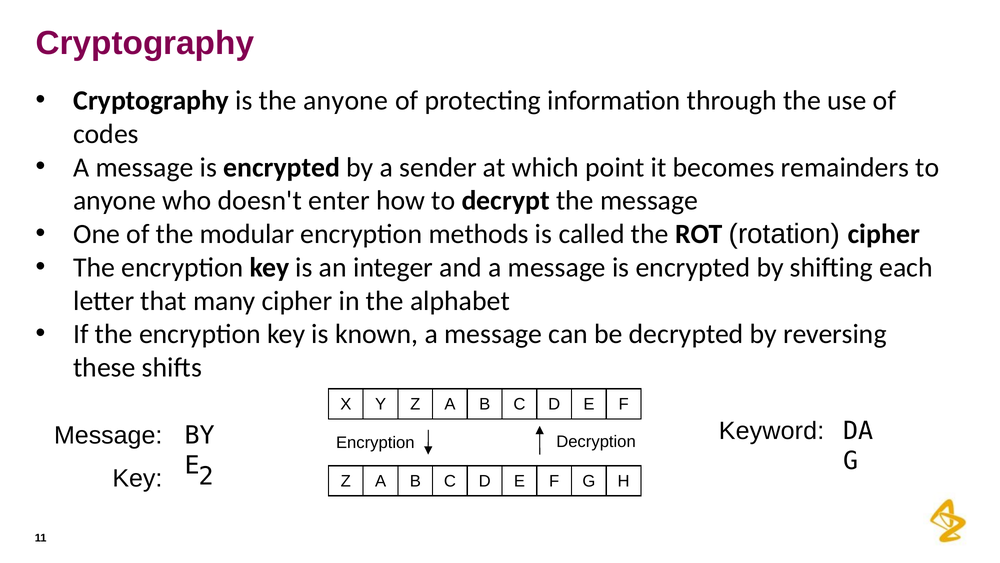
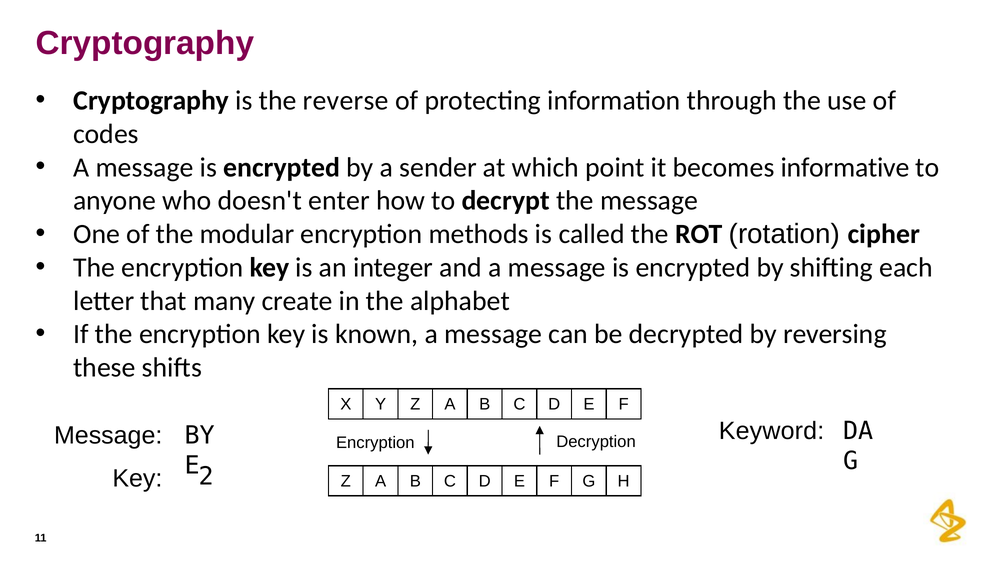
the anyone: anyone -> reverse (346, 101)
remainders: remainders -> informative (845, 167)
many cipher: cipher -> create (297, 301)
